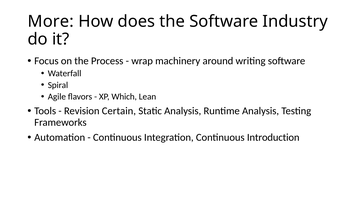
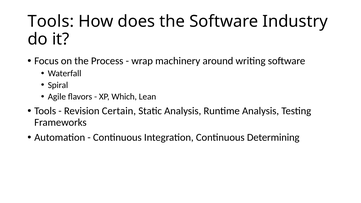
More: More -> Tools (51, 21)
Introduction: Introduction -> Determining (273, 138)
